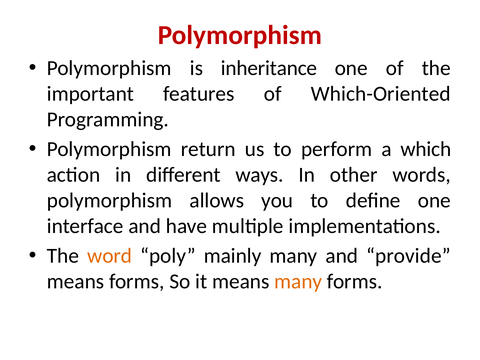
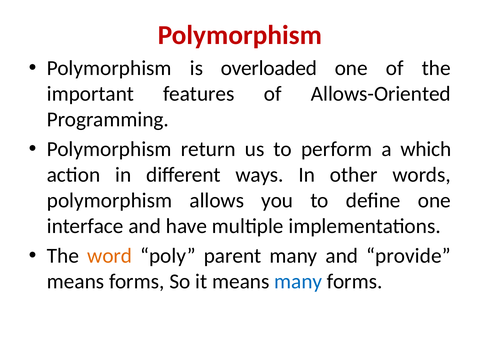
inheritance: inheritance -> overloaded (269, 68)
Which-Oriented: Which-Oriented -> Allows-Oriented (381, 94)
mainly: mainly -> parent (233, 256)
many colour: orange -> blue (298, 282)
